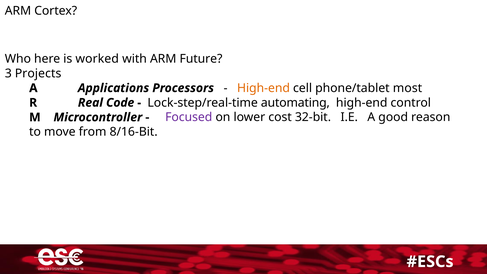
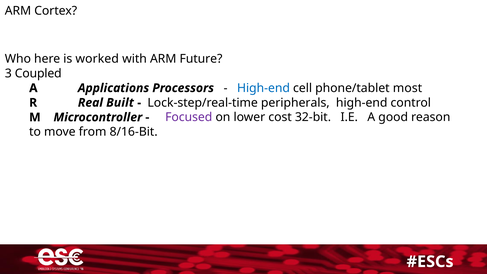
Projects: Projects -> Coupled (38, 73)
High-end colour: orange -> blue (263, 88)
Code: Code -> Built (120, 103)
automating: automating -> peripherals (295, 103)
